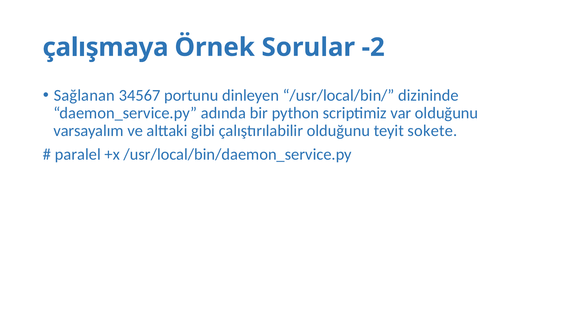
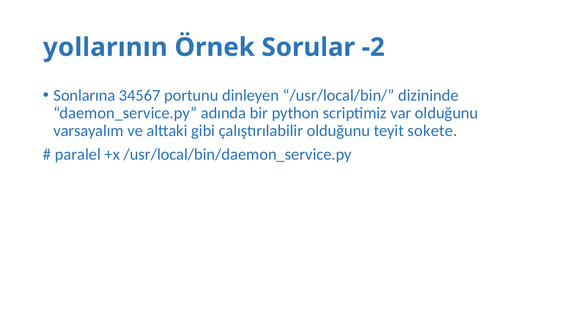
çalışmaya: çalışmaya -> yollarının (105, 47)
Sağlanan: Sağlanan -> Sonlarına (84, 95)
